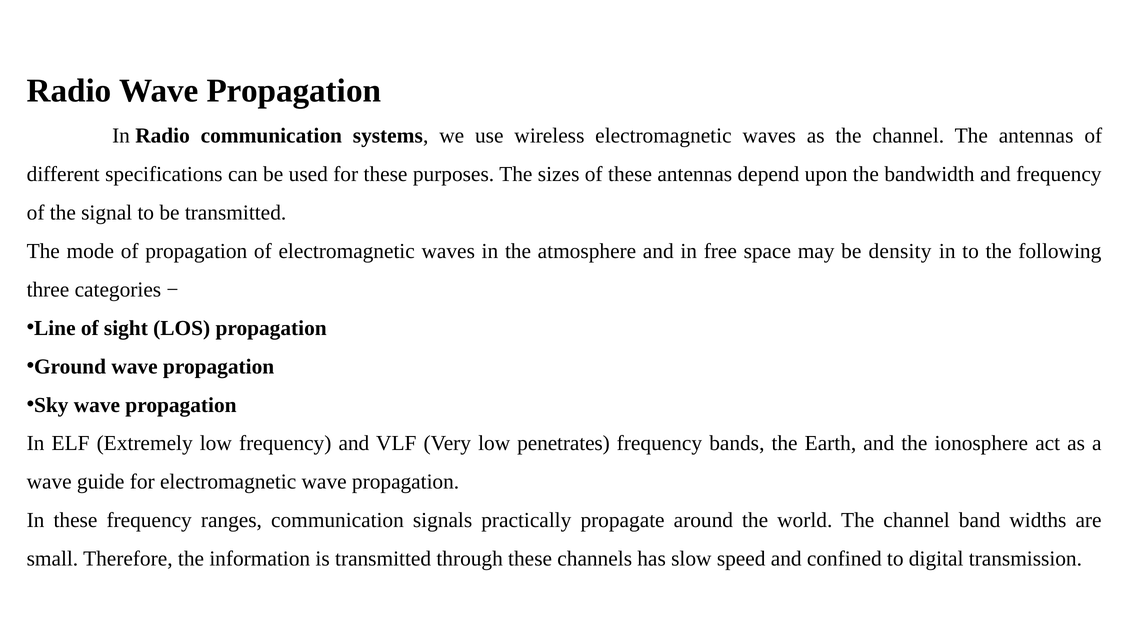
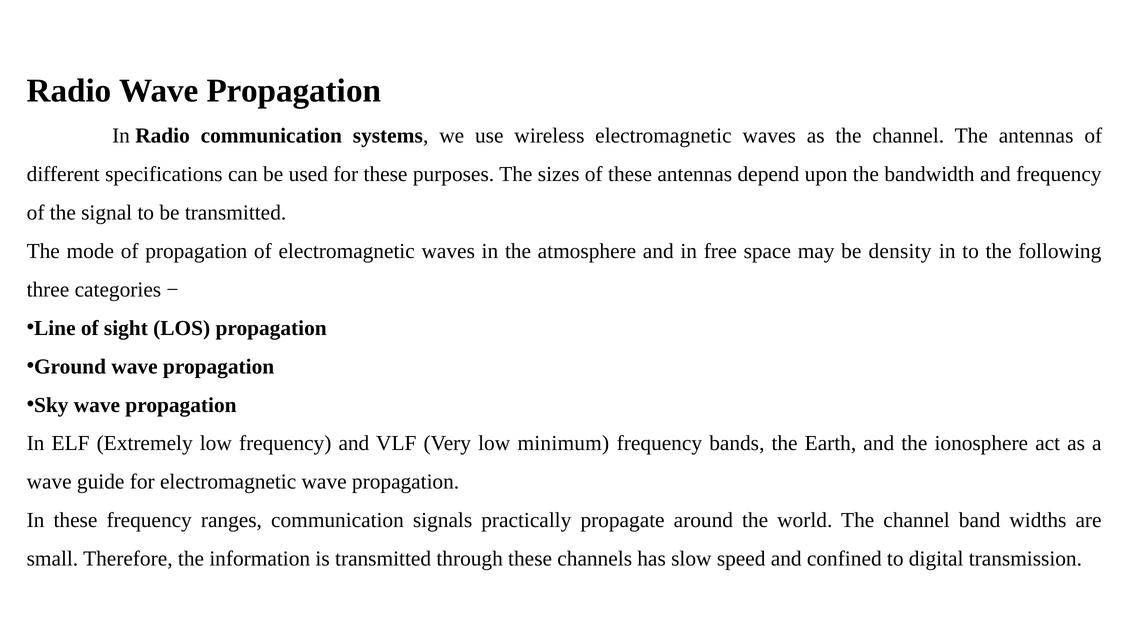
penetrates: penetrates -> minimum (563, 444)
